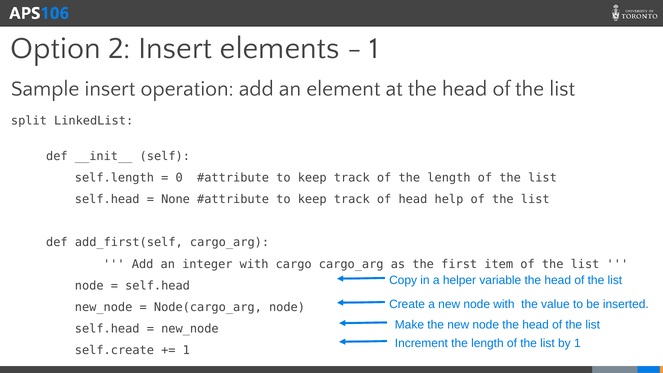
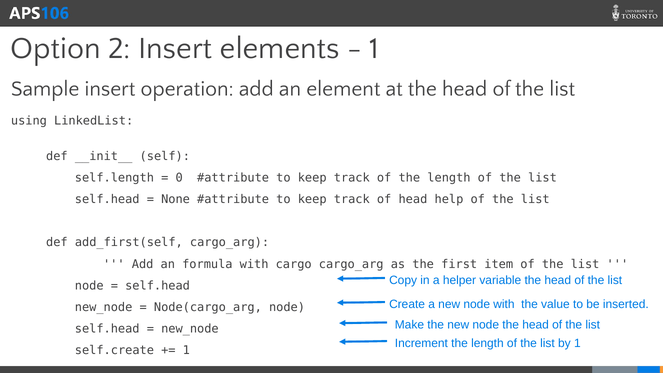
split: split -> using (29, 121)
integer: integer -> formula (207, 264)
